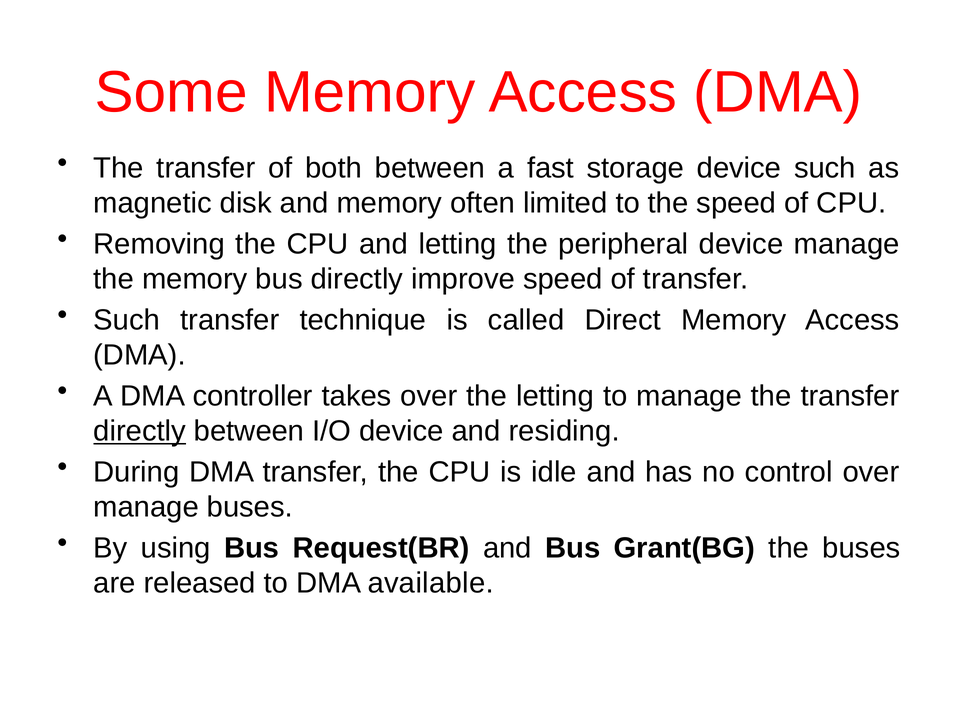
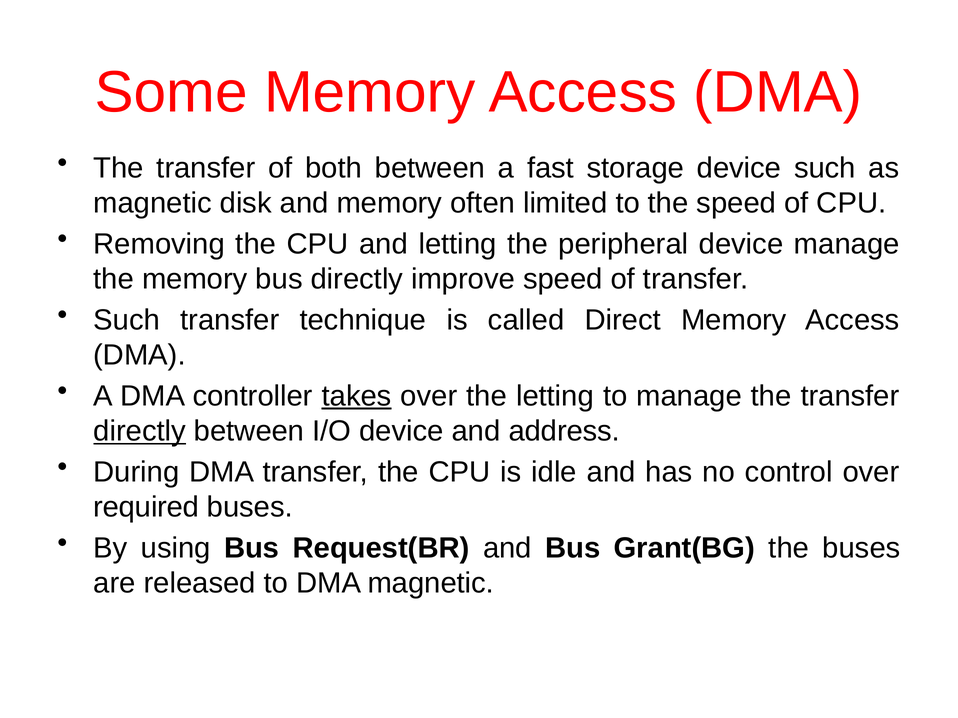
takes underline: none -> present (357, 396)
residing: residing -> address (564, 431)
manage: manage -> required (146, 508)
DMA available: available -> magnetic (431, 584)
